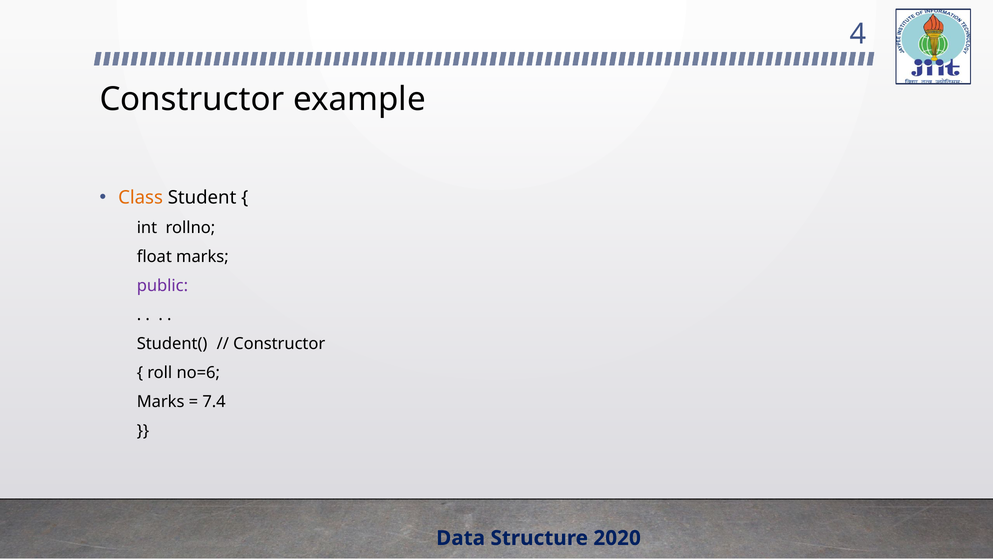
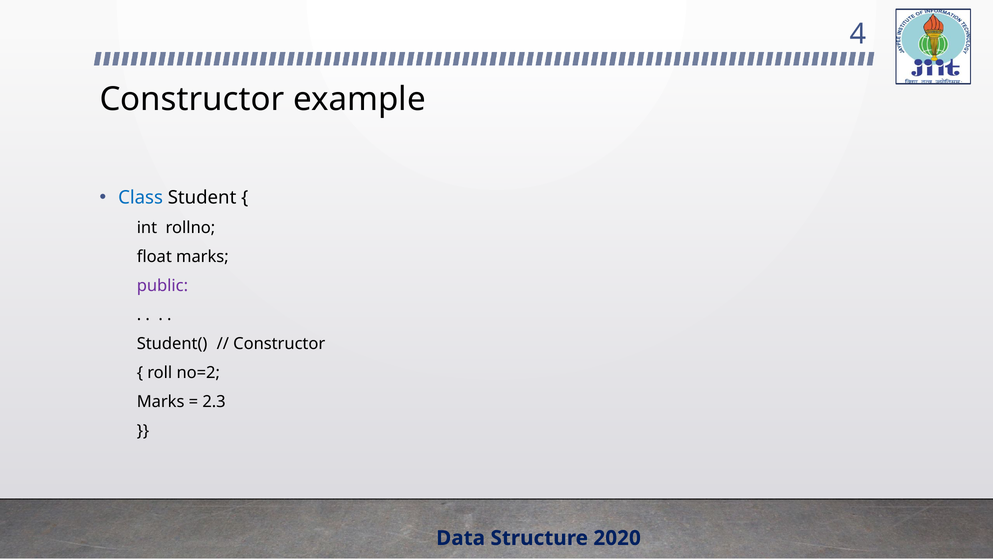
Class colour: orange -> blue (141, 198)
no=6: no=6 -> no=2 (198, 372)
7.4: 7.4 -> 2.3 (214, 401)
